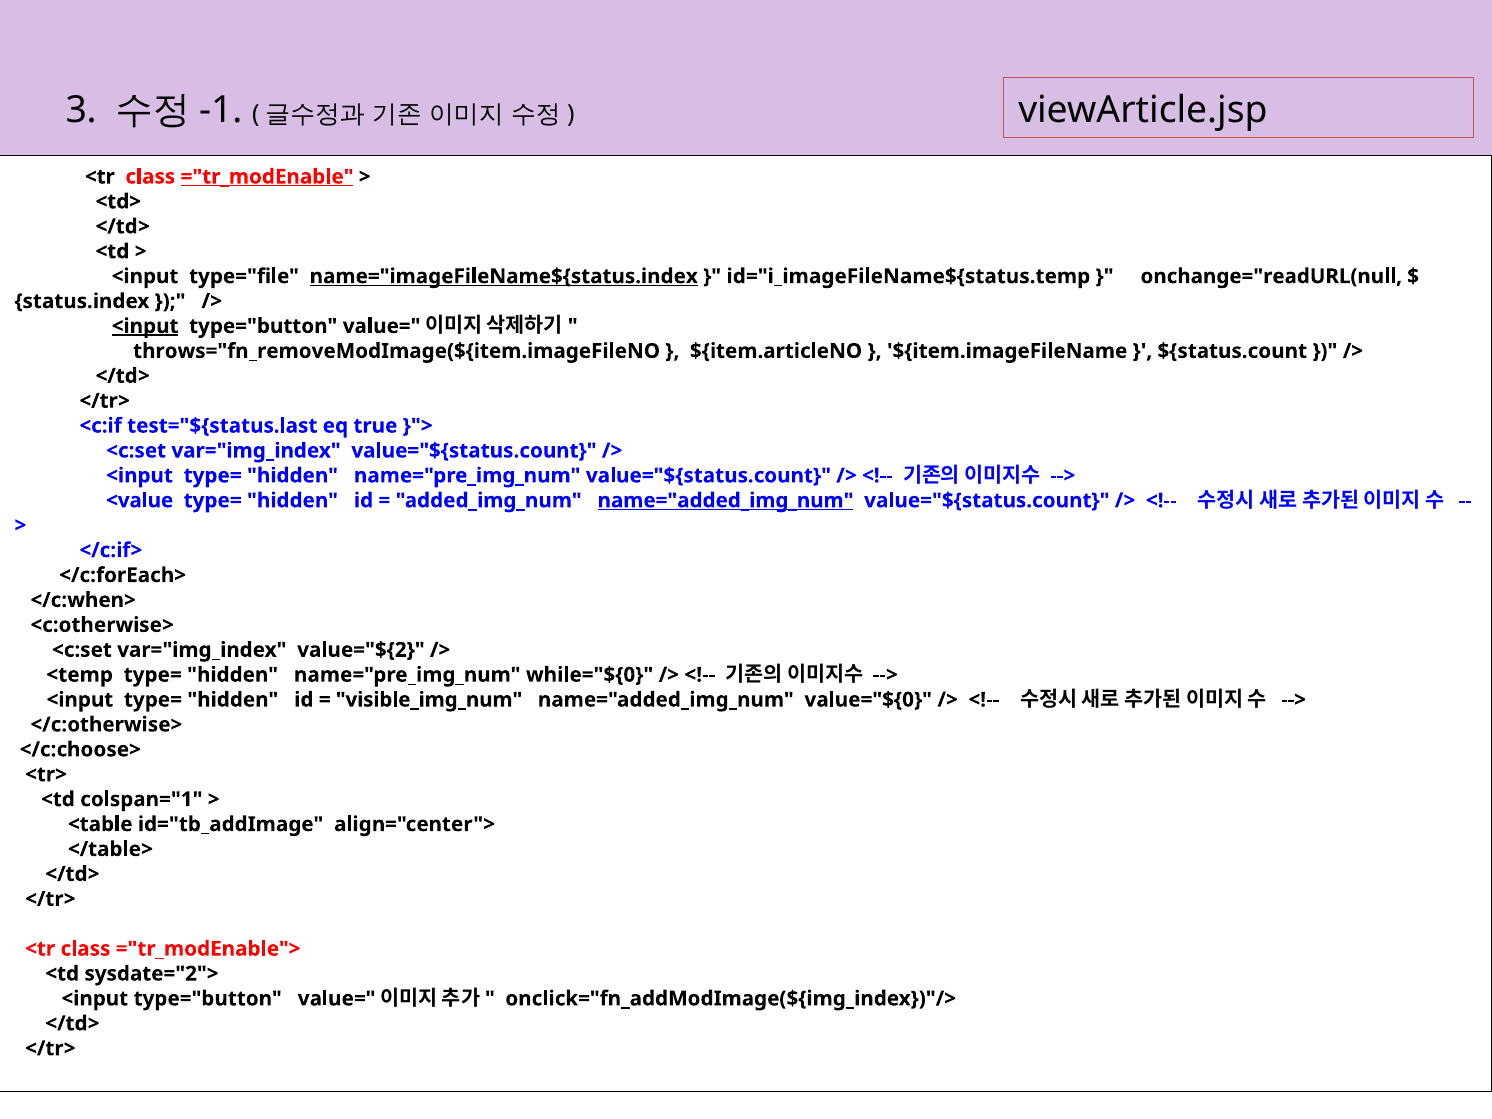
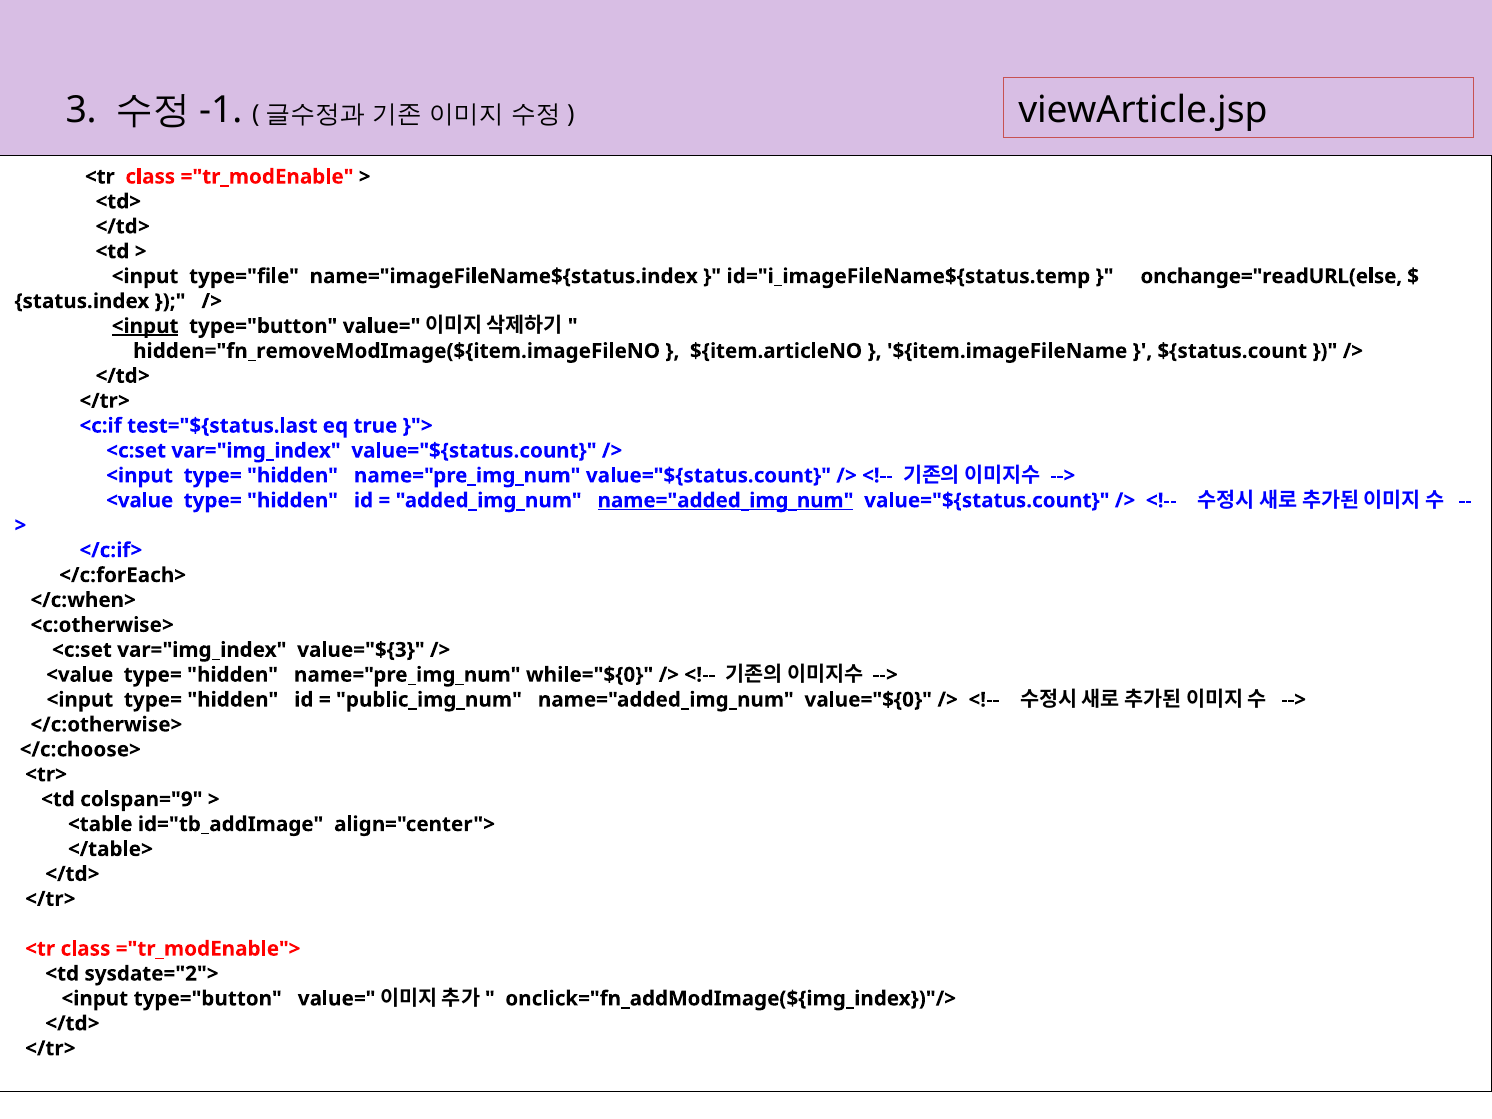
="tr_modEnable underline: present -> none (267, 177)
name="imageFileName${status.index underline: present -> none (504, 276)
onchange="readURL(null: onchange="readURL(null -> onchange="readURL(else (1271, 276)
throws="fn_removeModImage(${item.imageFileNO: throws="fn_removeModImage(${item.imageFileNO -> hidden="fn_removeModImage(${item.imageFileNO (397, 351)
value="${2: value="${2 -> value="${3 (361, 650)
<temp: <temp -> <value (80, 675)
visible_img_num: visible_img_num -> public_img_num (429, 700)
colspan="1: colspan="1 -> colspan="9 (141, 799)
